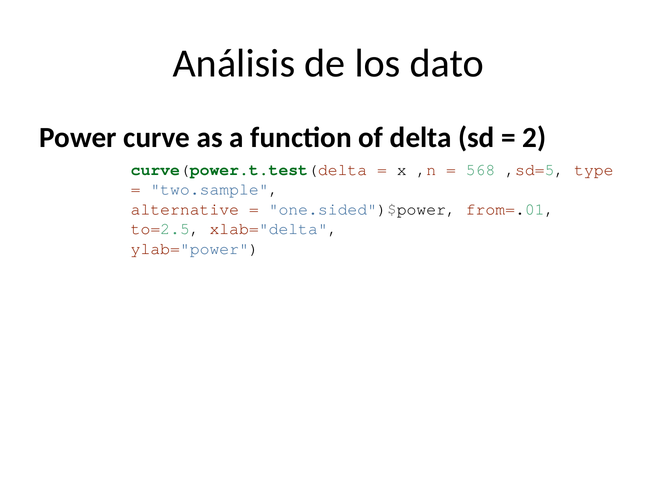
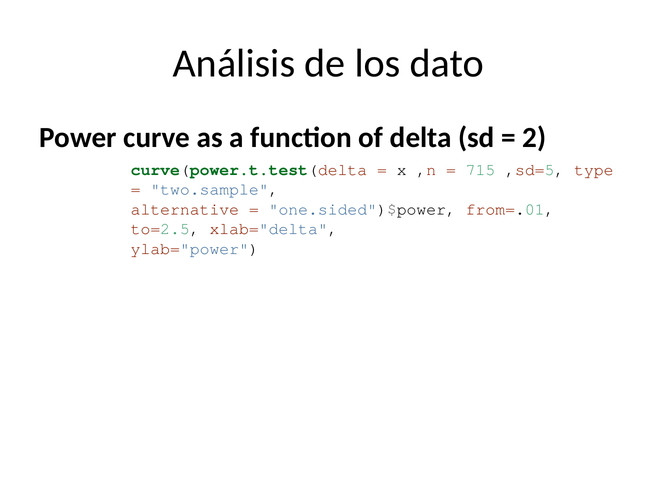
568: 568 -> 715 (481, 170)
